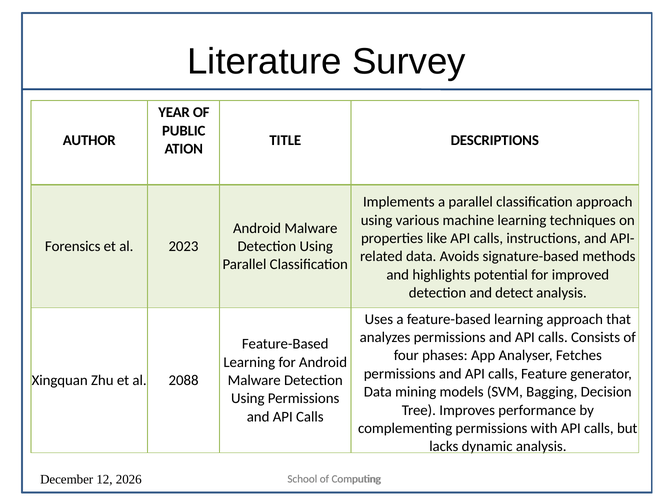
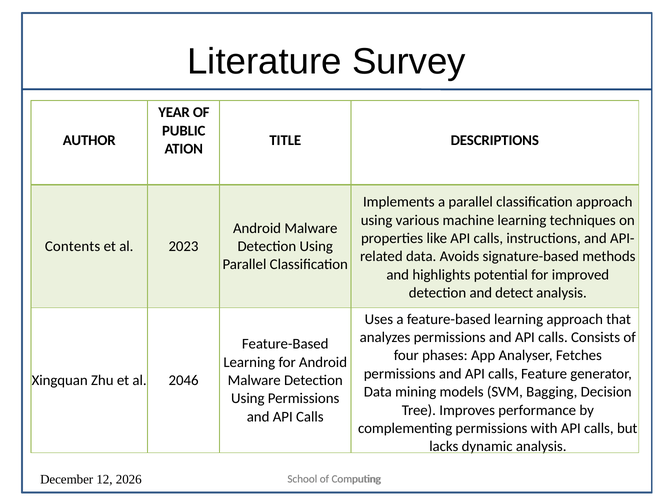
Forensics: Forensics -> Contents (73, 246)
2088: 2088 -> 2046 (184, 380)
